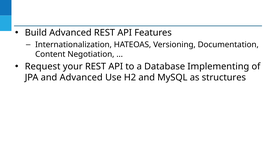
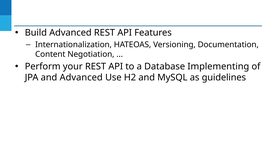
Request: Request -> Perform (43, 67)
structures: structures -> guidelines (224, 78)
